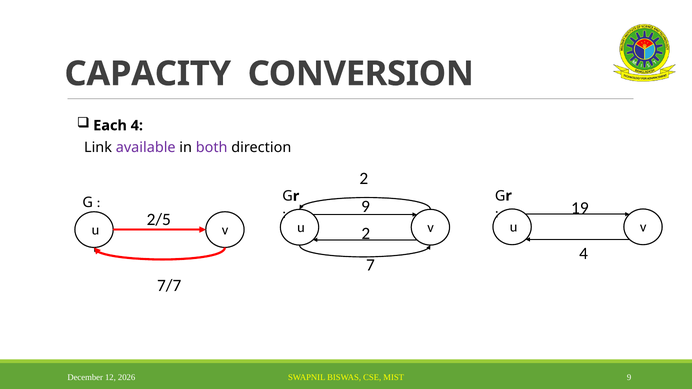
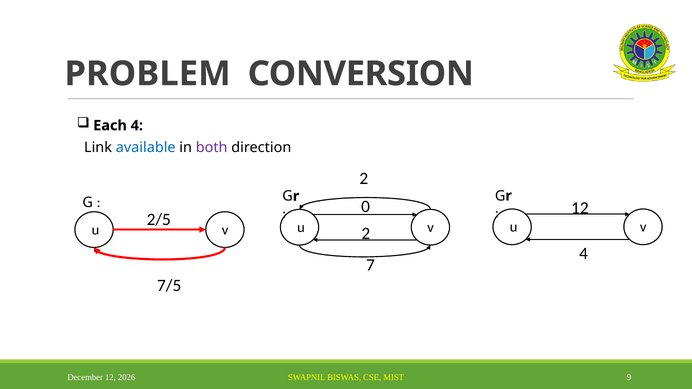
CAPACITY: CAPACITY -> PROBLEM (148, 74)
available colour: purple -> blue (146, 148)
19: 19 -> 12 (580, 208)
9: 9 -> 0 (366, 207)
7/7: 7/7 -> 7/5 (169, 286)
